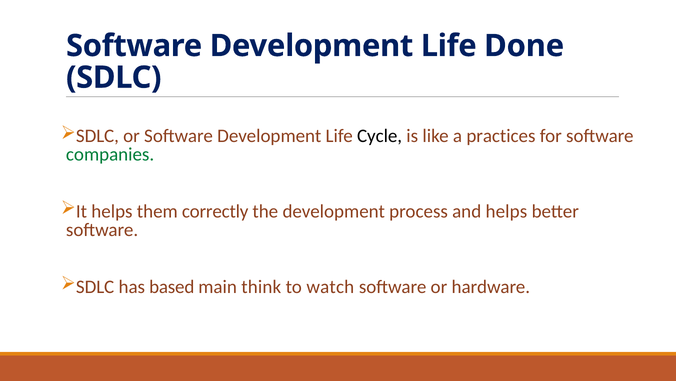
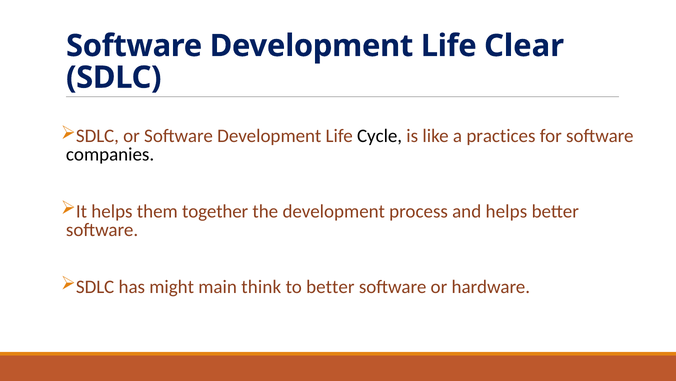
Done: Done -> Clear (524, 46)
companies colour: green -> black (110, 154)
correctly: correctly -> together (215, 211)
based: based -> might (172, 286)
to watch: watch -> better (330, 286)
